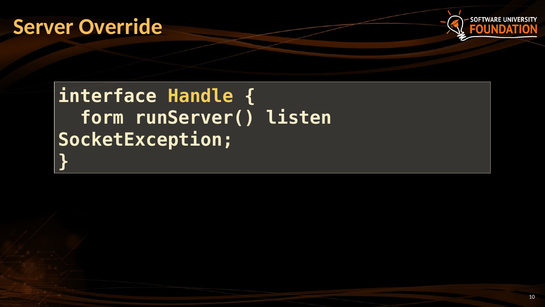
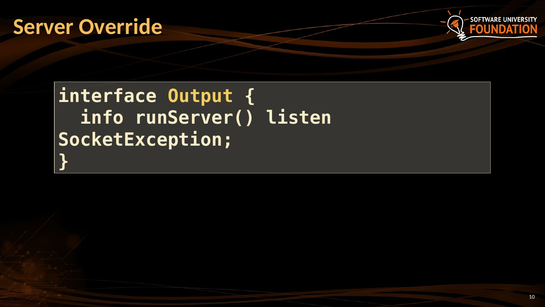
Handle: Handle -> Output (201, 96)
form: form -> info (102, 118)
